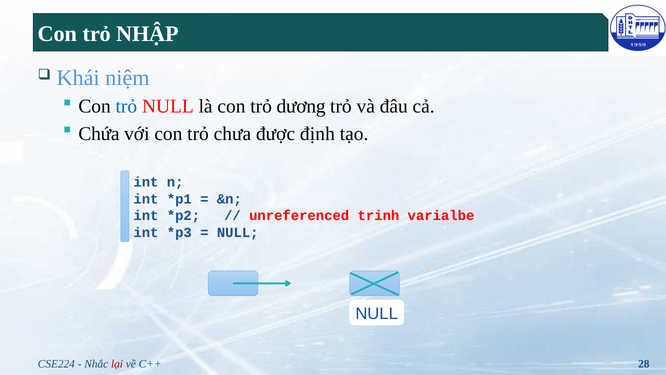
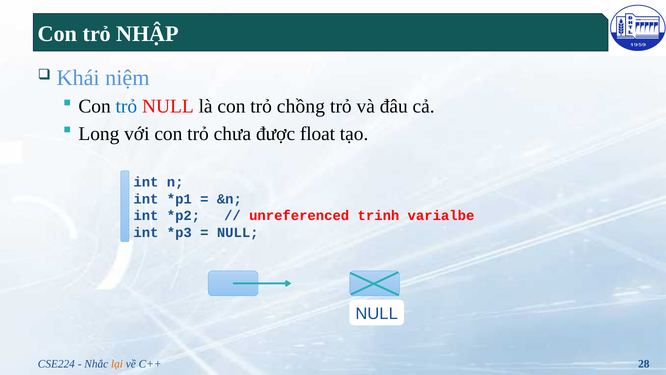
dương: dương -> chồng (301, 106)
Chứa: Chứa -> Long (99, 134)
định: định -> float (318, 134)
lại colour: red -> orange (117, 364)
